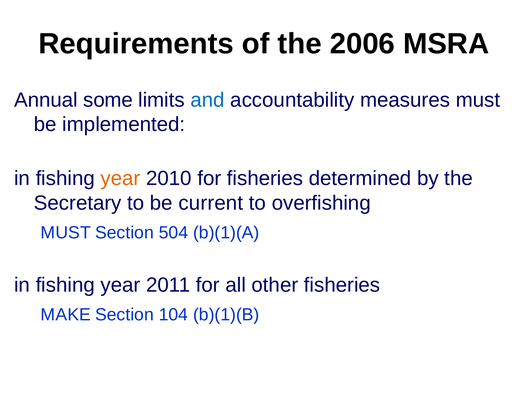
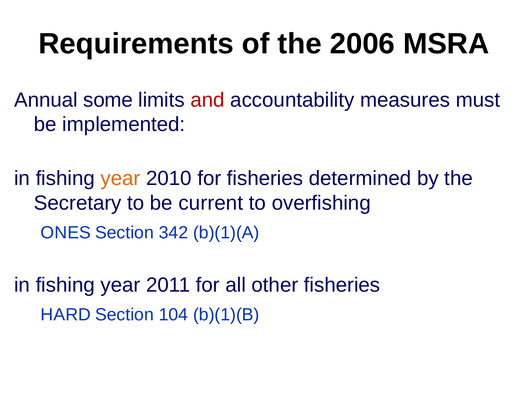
and colour: blue -> red (208, 100)
MUST: MUST -> ONES (66, 233)
504: 504 -> 342 (173, 233)
MAKE: MAKE -> HARD (66, 315)
